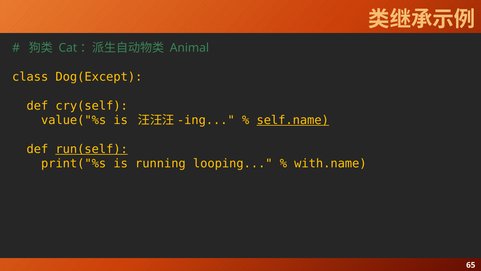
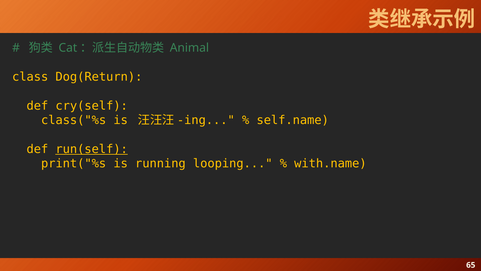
Dog(Except: Dog(Except -> Dog(Return (99, 77)
value("%s: value("%s -> class("%s (74, 120)
self.name underline: present -> none (293, 120)
